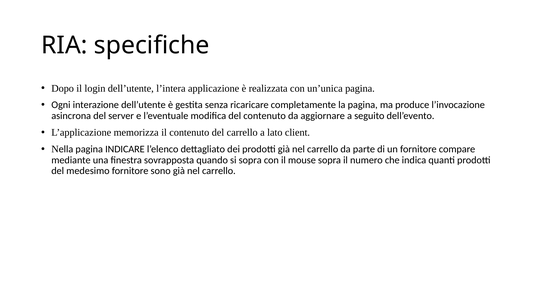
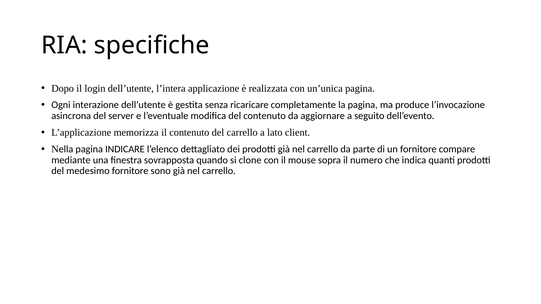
si sopra: sopra -> clone (250, 160)
